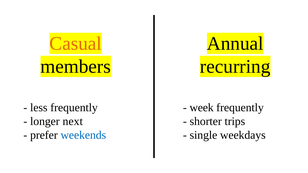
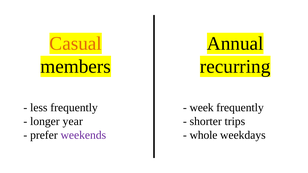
next: next -> year (73, 122)
weekends colour: blue -> purple (83, 135)
single: single -> whole (204, 135)
